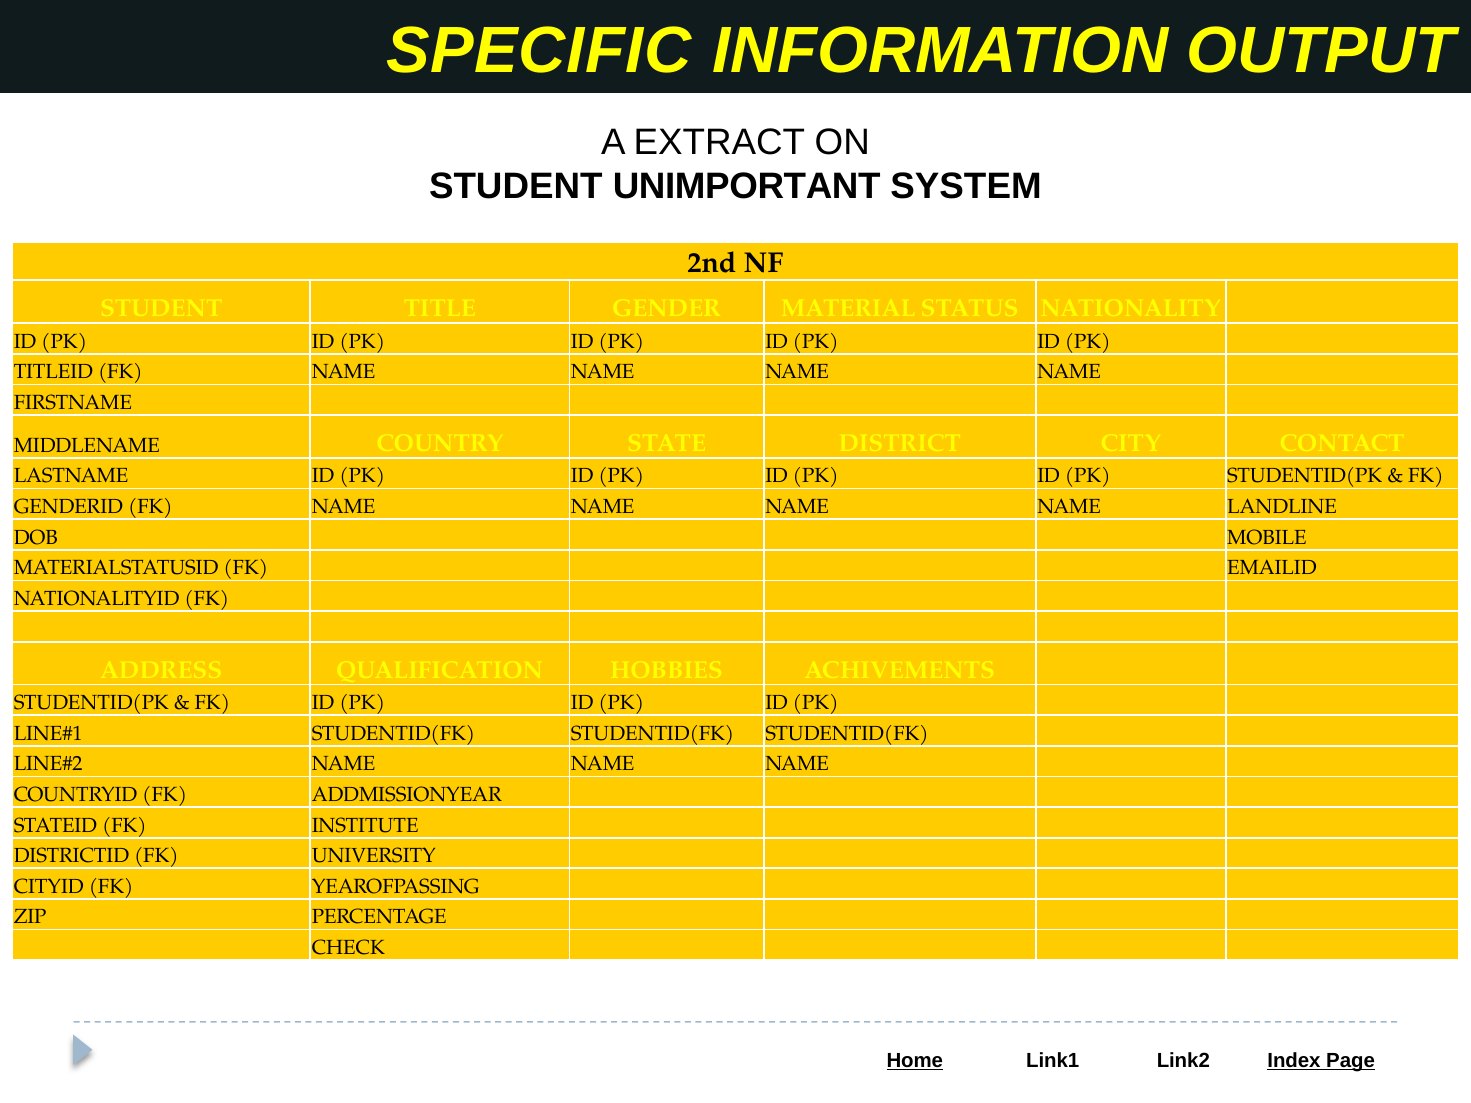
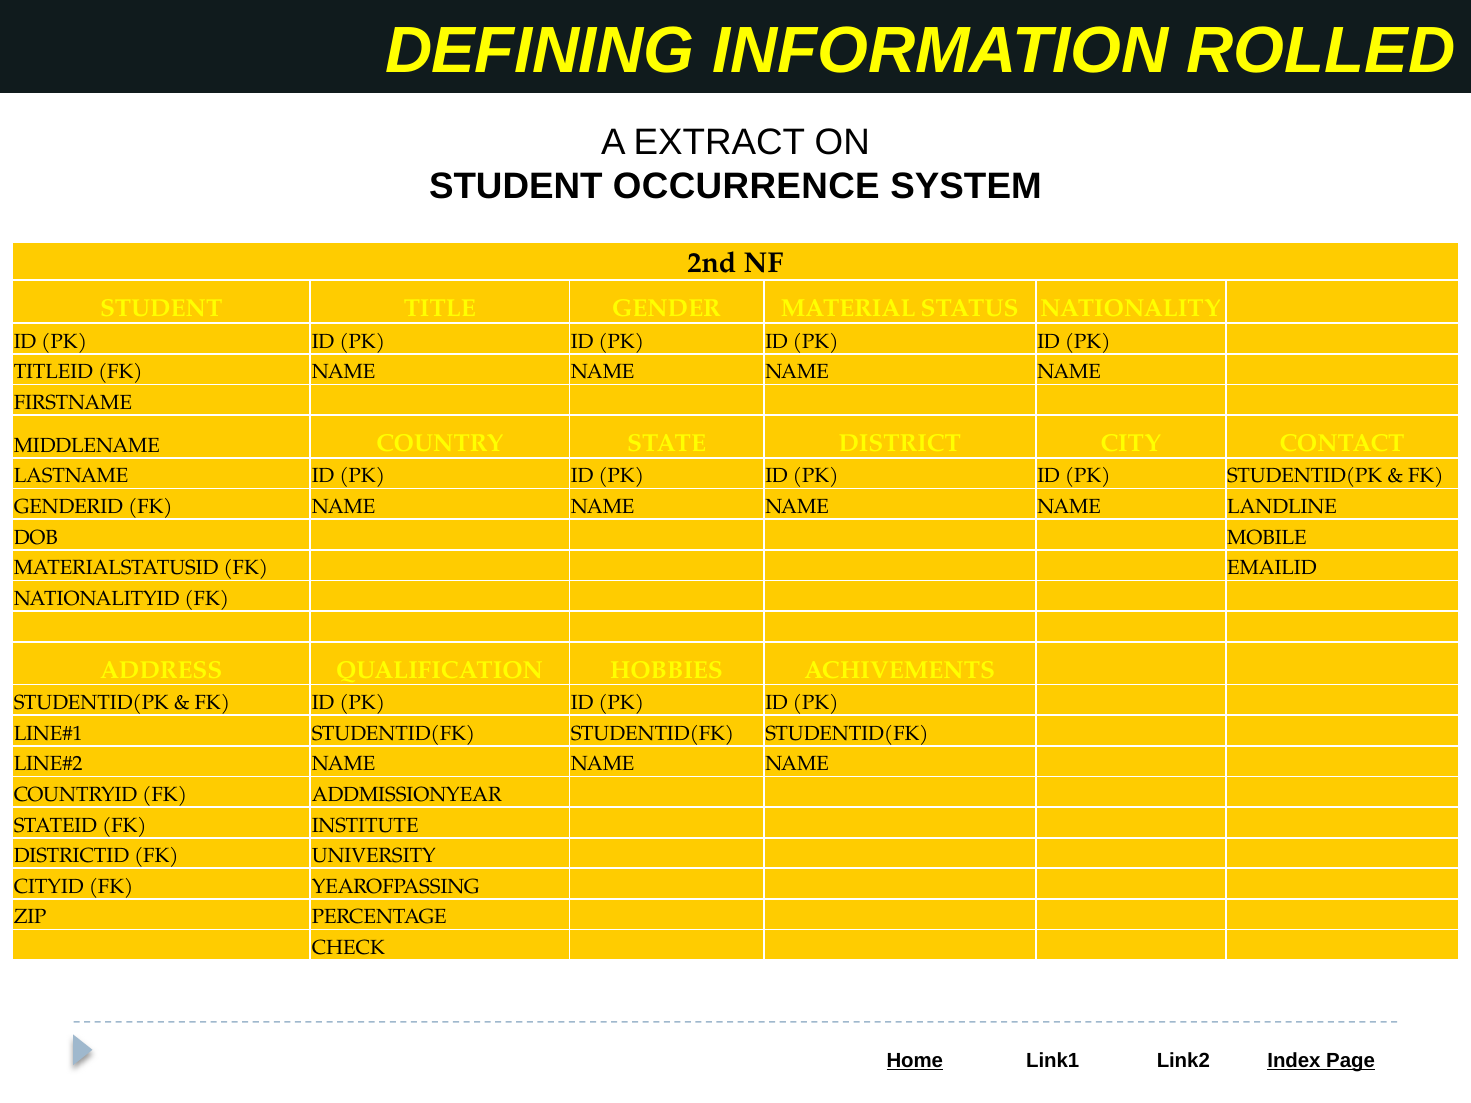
SPECIFIC: SPECIFIC -> DEFINING (540, 51)
OUTPUT: OUTPUT -> ROLLED (1321, 51)
UNIMPORTANT: UNIMPORTANT -> OCCURRENCE (746, 186)
